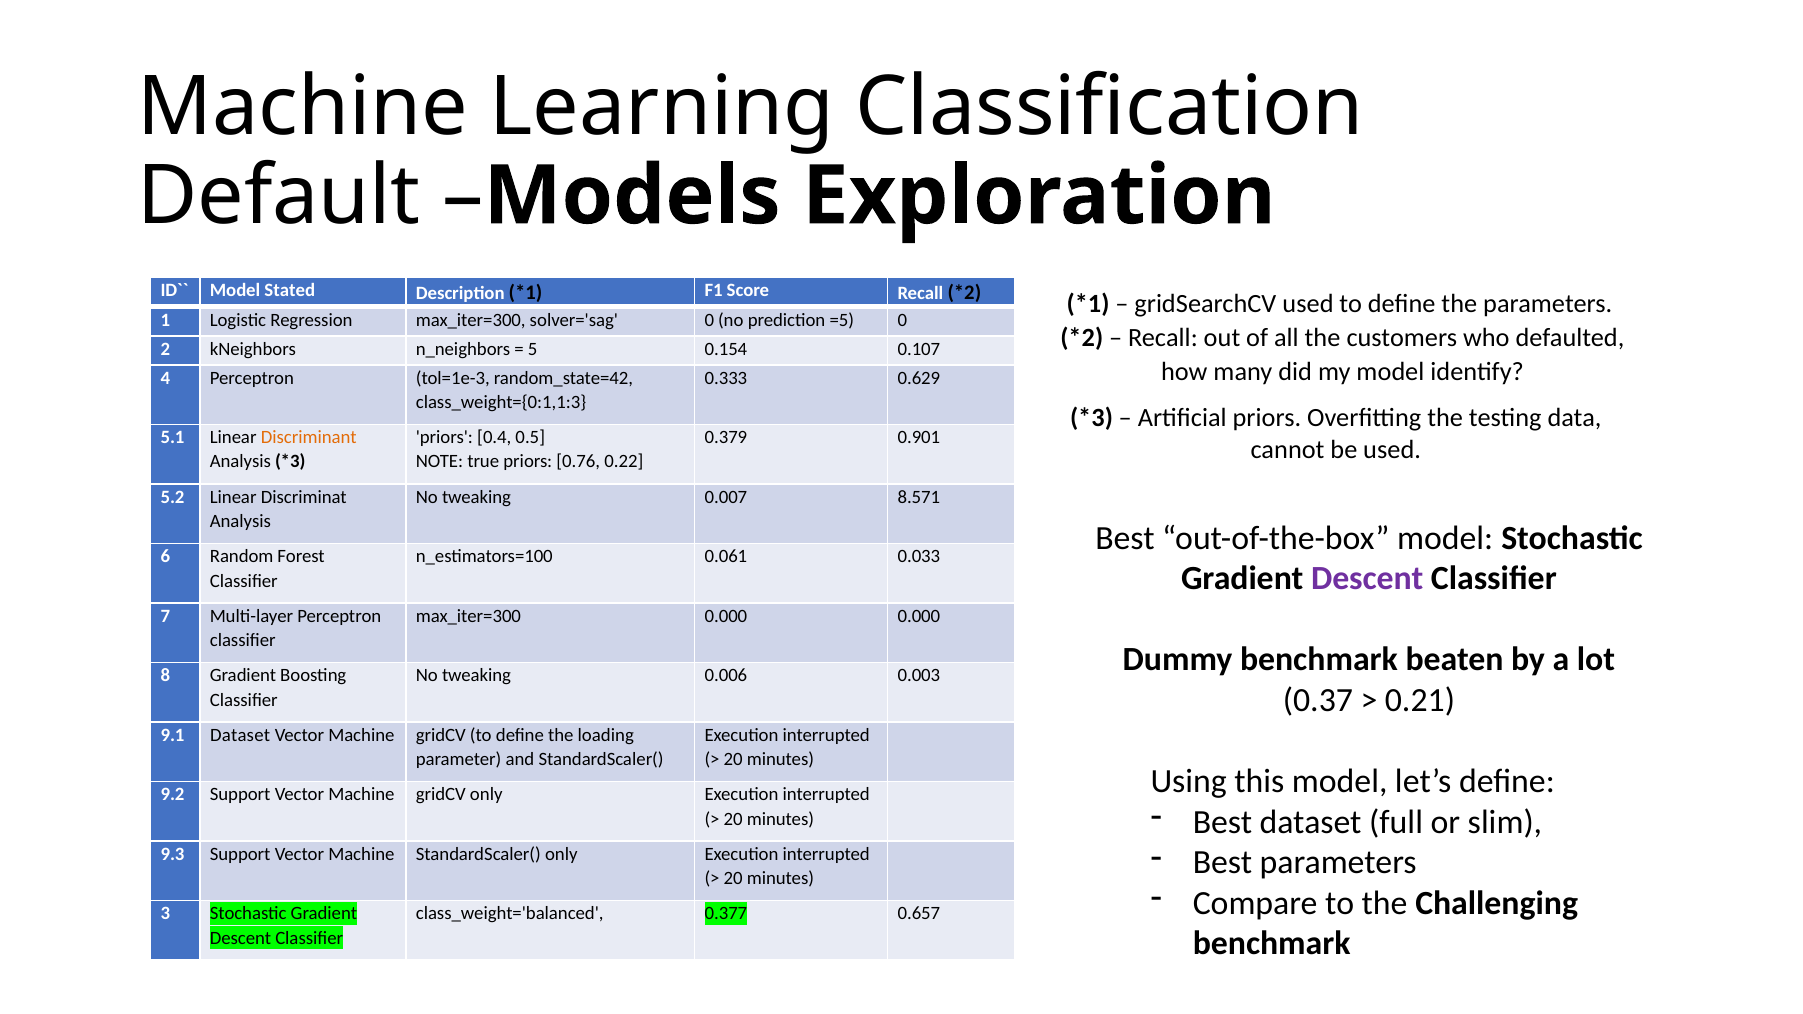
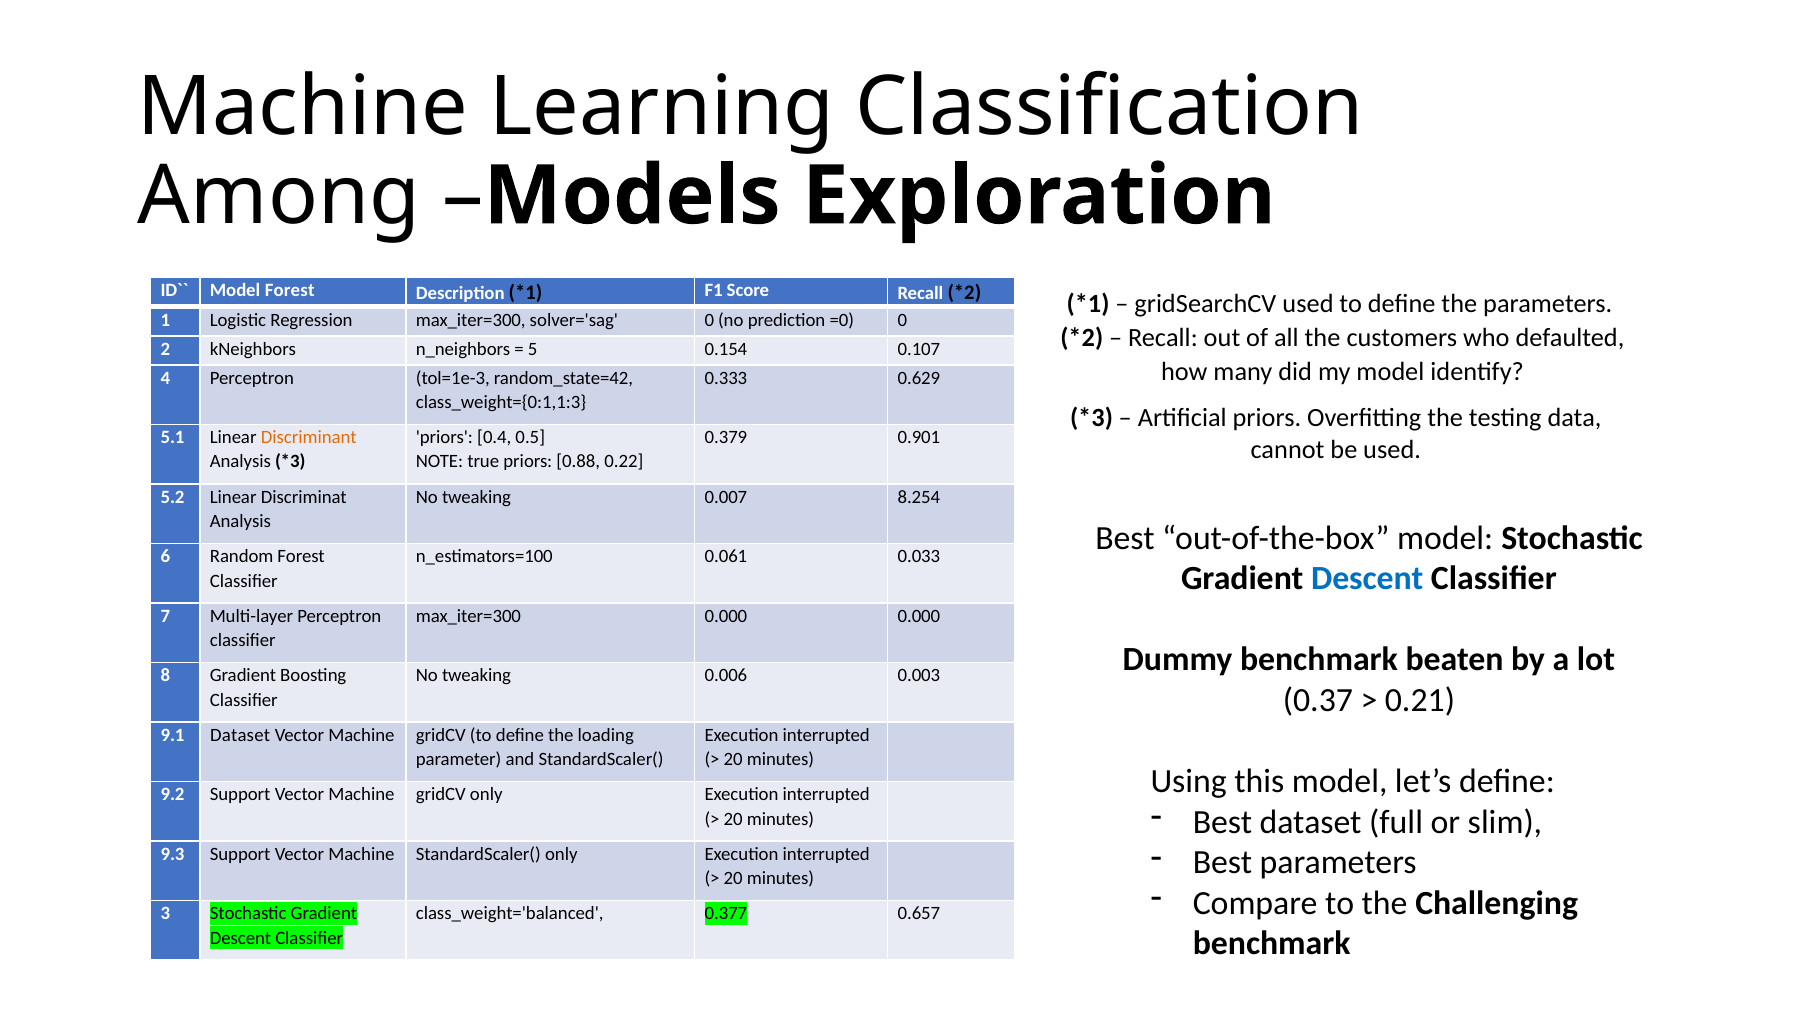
Default: Default -> Among (279, 196)
Model Stated: Stated -> Forest (290, 291)
=5: =5 -> =0 (842, 320)
0.76: 0.76 -> 0.88 (578, 462)
8.571: 8.571 -> 8.254 (919, 497)
Descent colour: purple -> blue (1367, 579)
